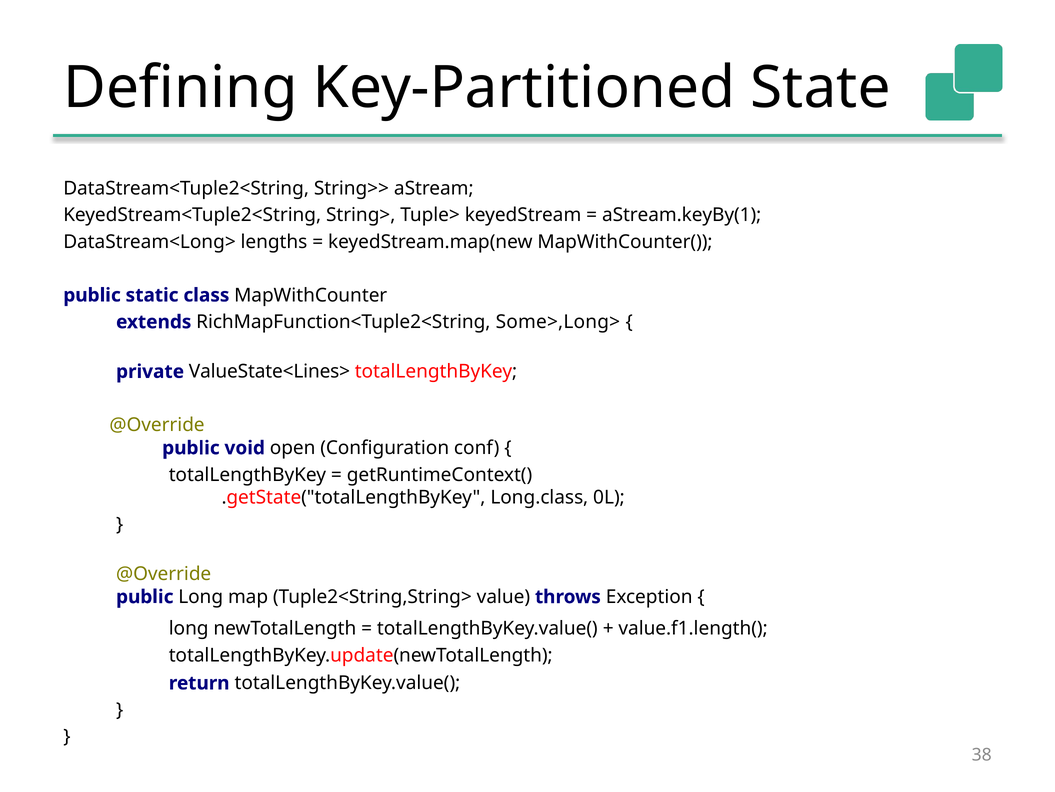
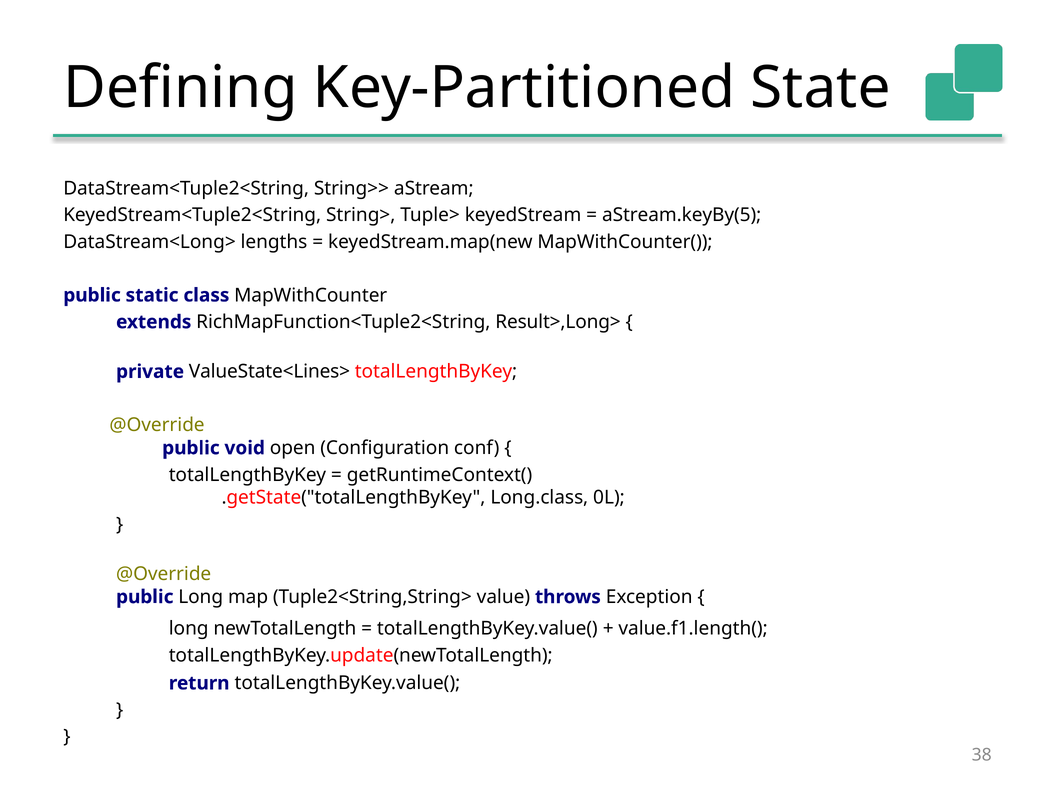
aStream.keyBy(1: aStream.keyBy(1 -> aStream.keyBy(5 (682, 215)
Some>,Long>: Some>,Long> -> Result>,Long> (558, 322)
